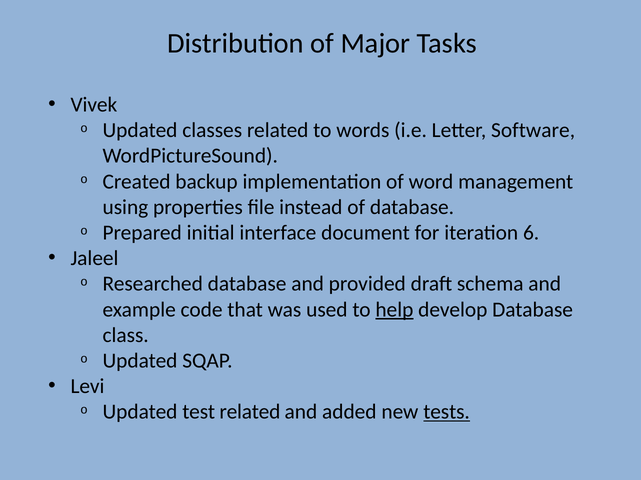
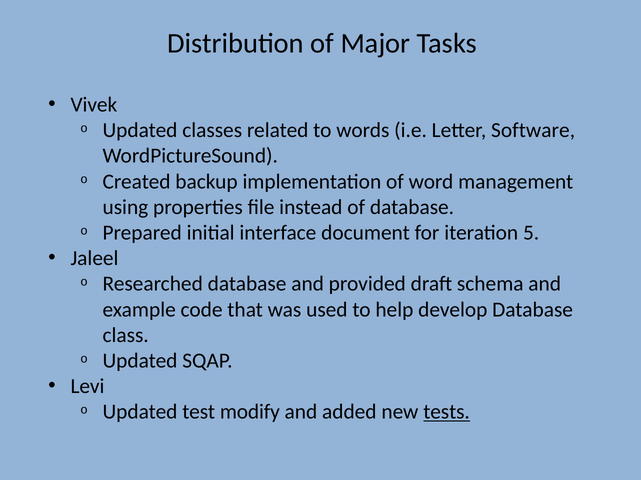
6: 6 -> 5 (531, 233)
help underline: present -> none (394, 310)
test related: related -> modify (250, 413)
